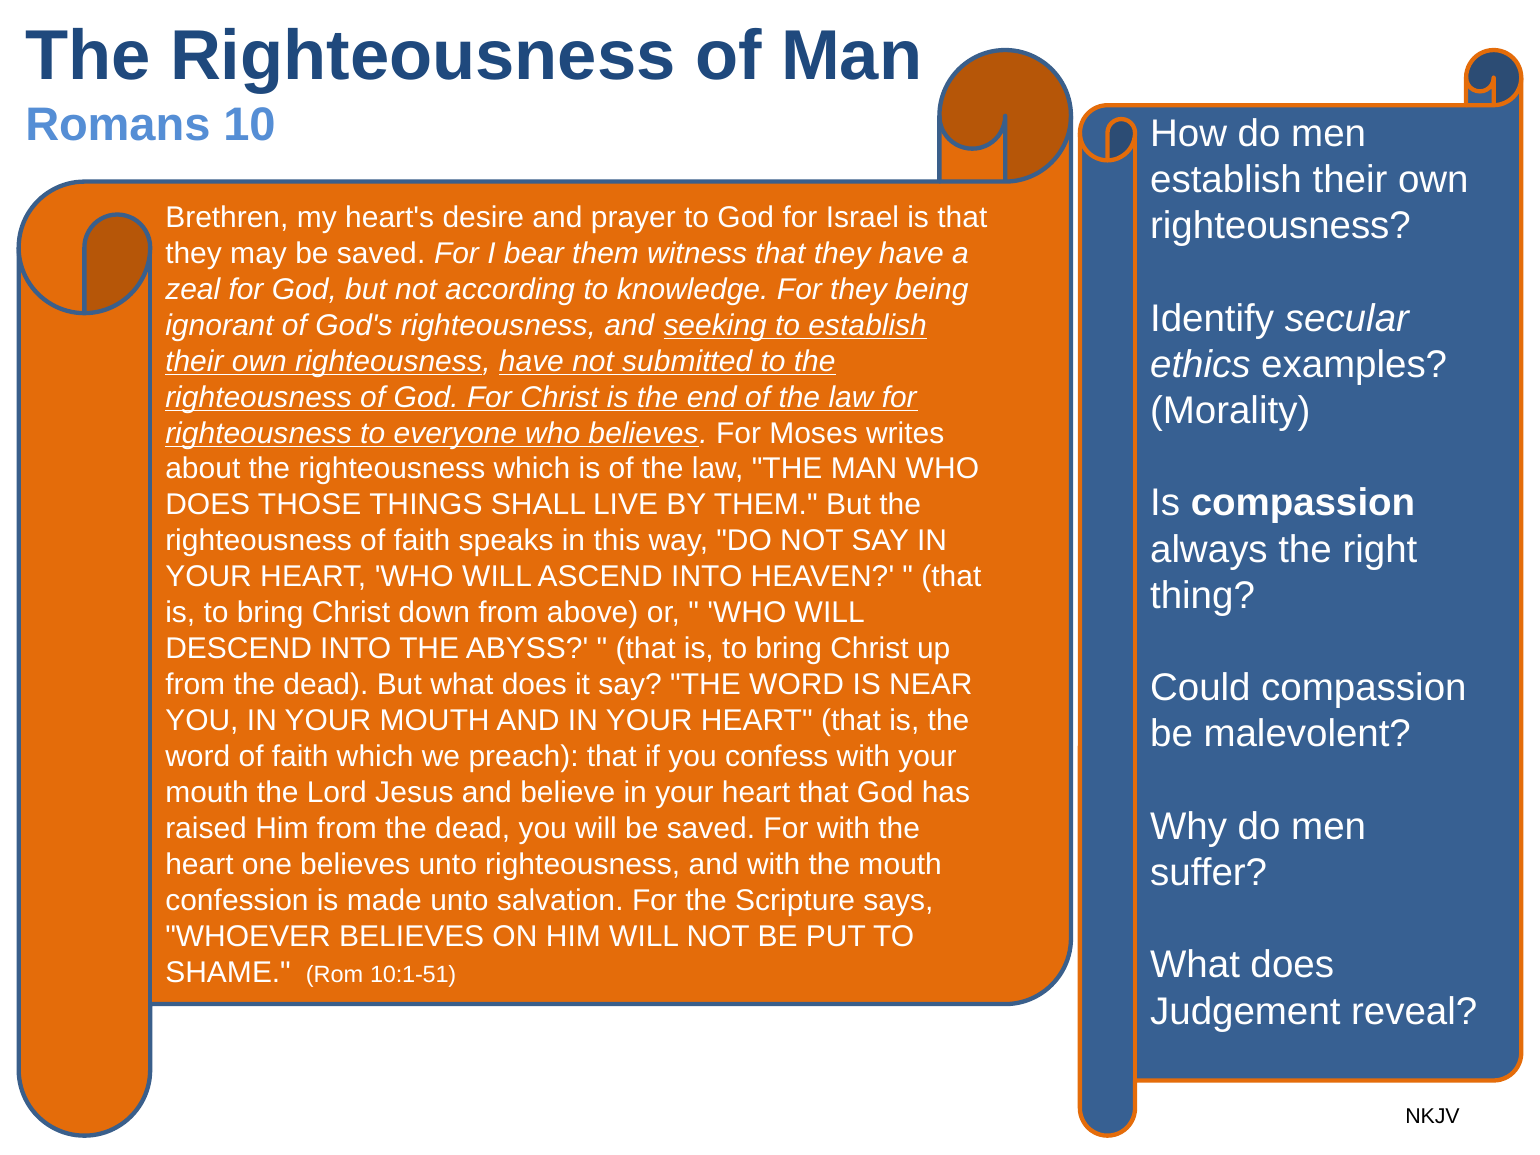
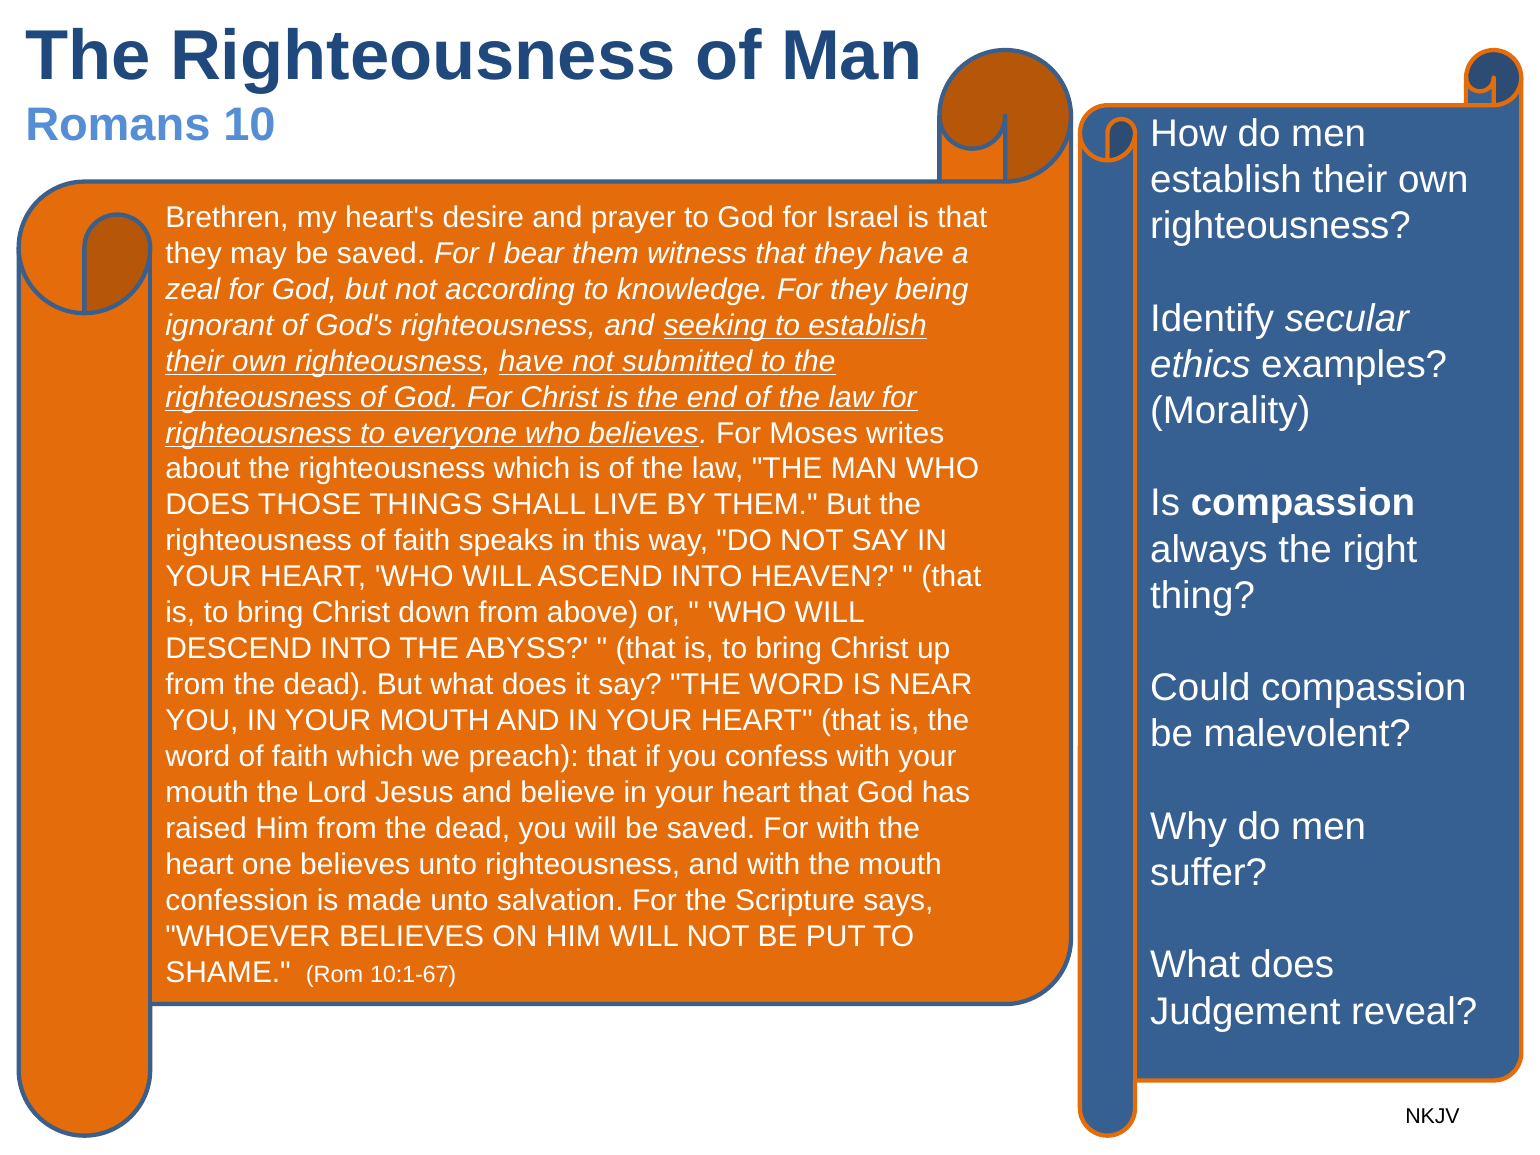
10:1-51: 10:1-51 -> 10:1-67 (413, 975)
